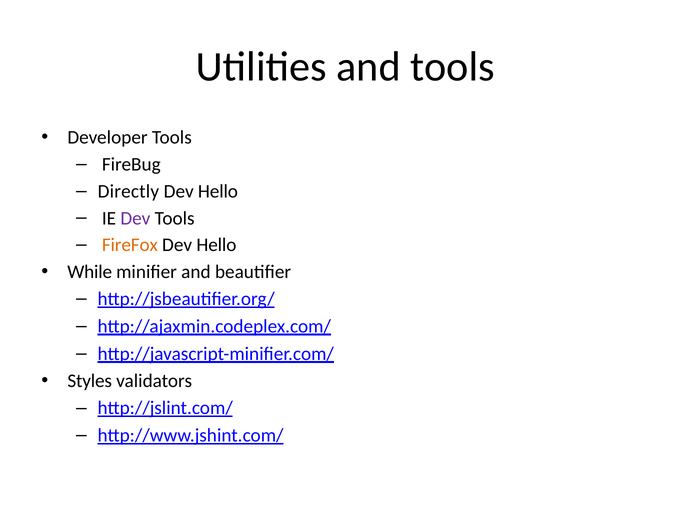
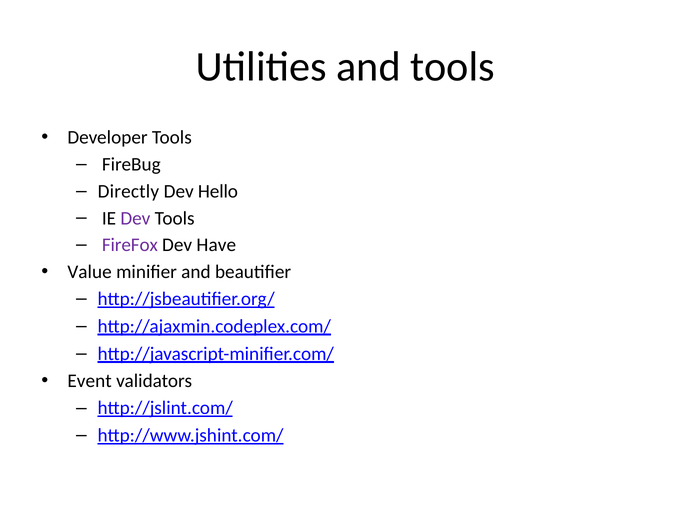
FireFox colour: orange -> purple (130, 245)
Hello: Hello -> Have (216, 245)
While: While -> Value (90, 272)
Styles: Styles -> Event (90, 381)
